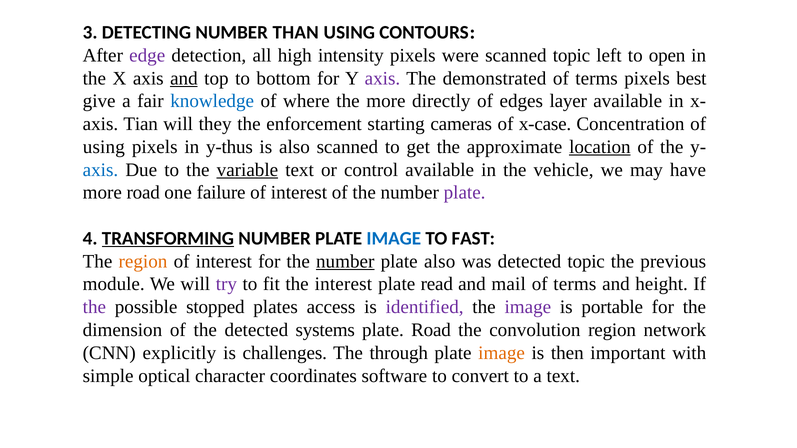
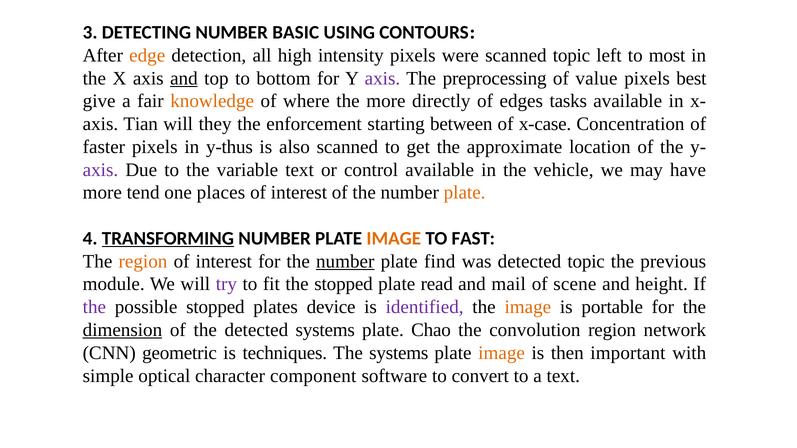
THAN: THAN -> BASIC (296, 33)
edge colour: purple -> orange (147, 55)
open: open -> most (667, 55)
demonstrated: demonstrated -> preprocessing (495, 78)
terms: terms -> value (596, 78)
knowledge colour: blue -> orange (212, 101)
layer: layer -> tasks (568, 101)
cameras: cameras -> between (461, 124)
using: using -> faster (104, 147)
location underline: present -> none (600, 147)
axis colour: blue -> purple (100, 170)
variable underline: present -> none (247, 170)
more road: road -> tend (143, 193)
failure: failure -> places (221, 193)
plate colour: purple -> orange (465, 193)
IMAGE colour: blue -> orange (394, 239)
plate also: also -> find (440, 261)
the interest: interest -> stopped (344, 284)
terms: terms -> scene (575, 284)
access: access -> device (331, 307)
image colour: purple -> orange (528, 307)
dimension underline: none -> present (122, 330)
plate Road: Road -> Chao (431, 330)
explicitly: explicitly -> geometric (180, 353)
challenges: challenges -> techniques (285, 353)
The through: through -> systems (399, 353)
coordinates: coordinates -> component (313, 376)
